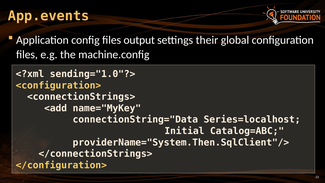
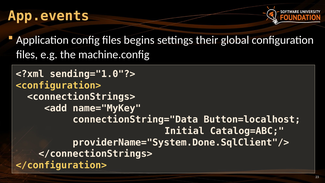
output: output -> begins (139, 40)
Series=localhost: Series=localhost -> Button=localhost (252, 120)
providerName="System.Then.SqlClient"/>: providerName="System.Then.SqlClient"/> -> providerName="System.Done.SqlClient"/> (181, 142)
